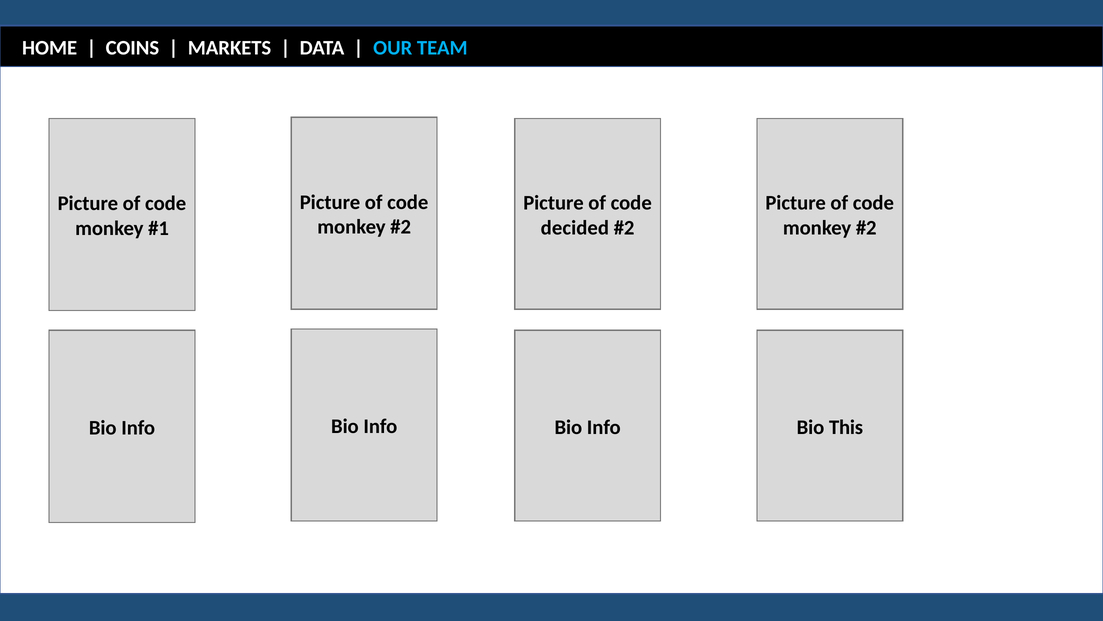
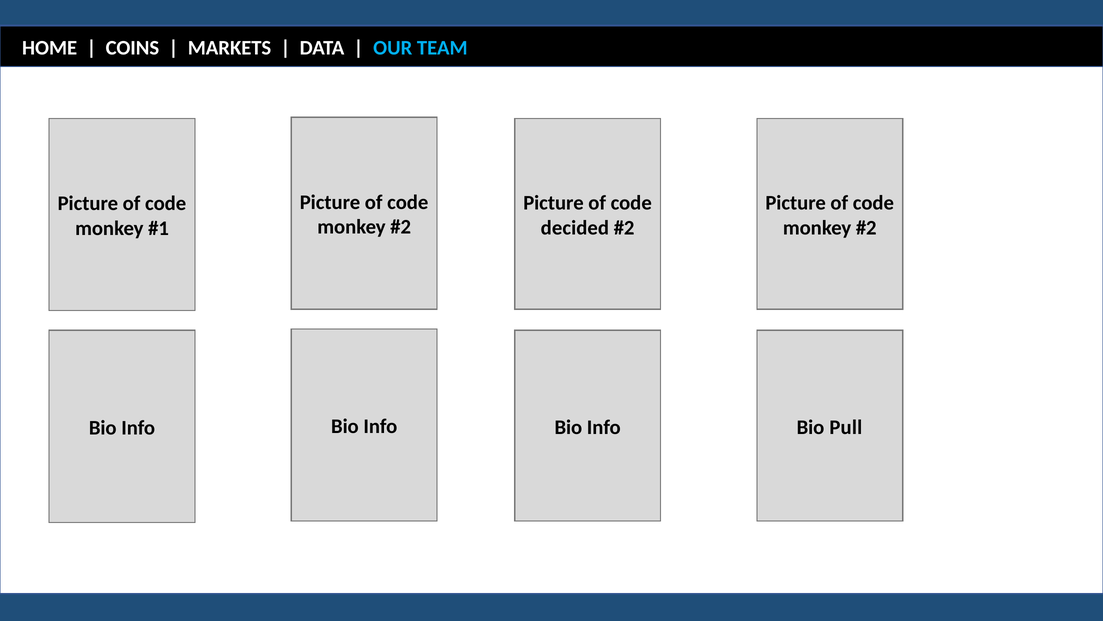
This: This -> Pull (846, 427)
